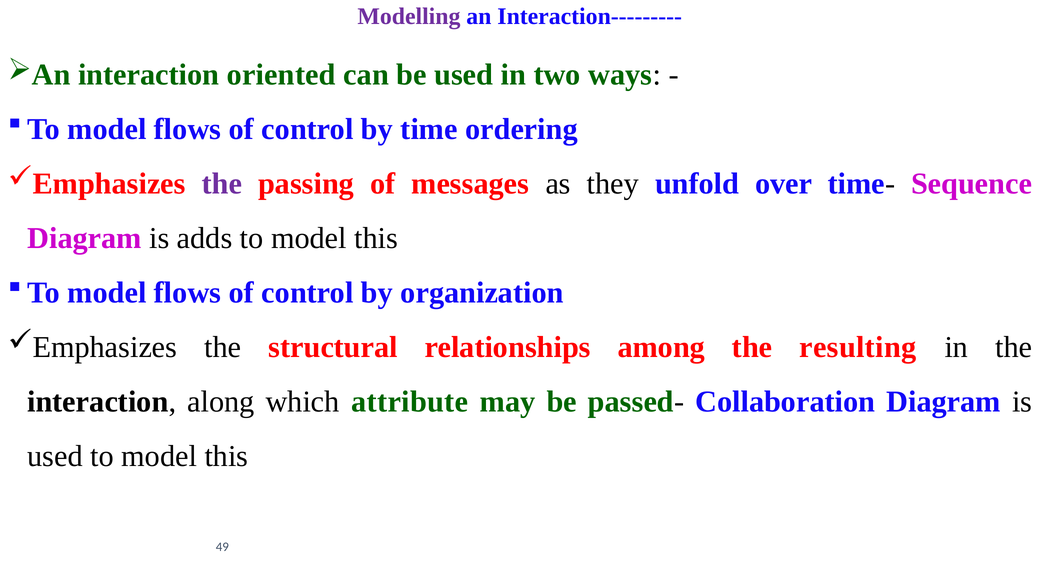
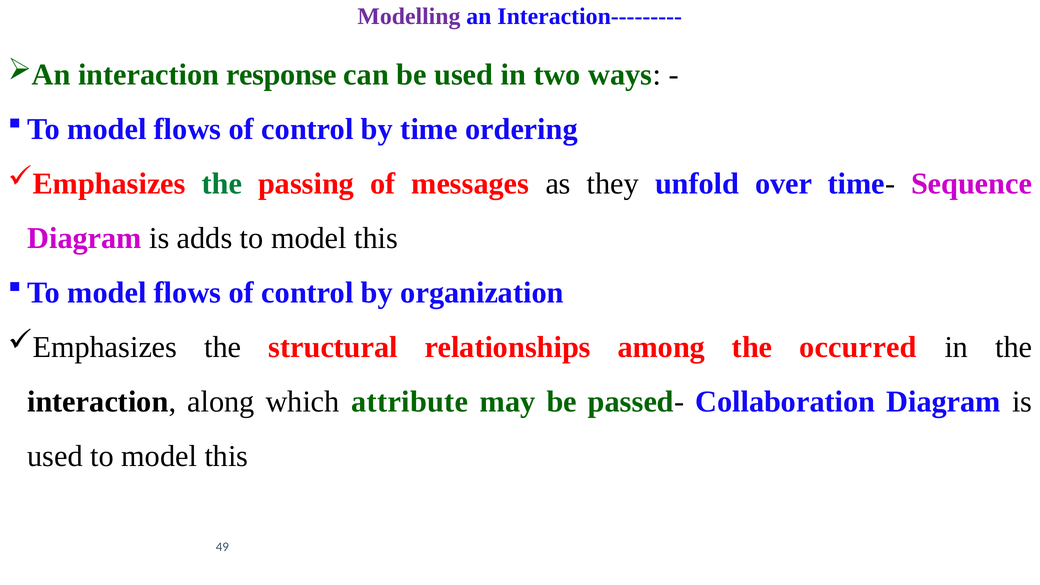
oriented: oriented -> response (282, 75)
the colour: purple -> green (222, 184)
resulting: resulting -> occurred (858, 347)
